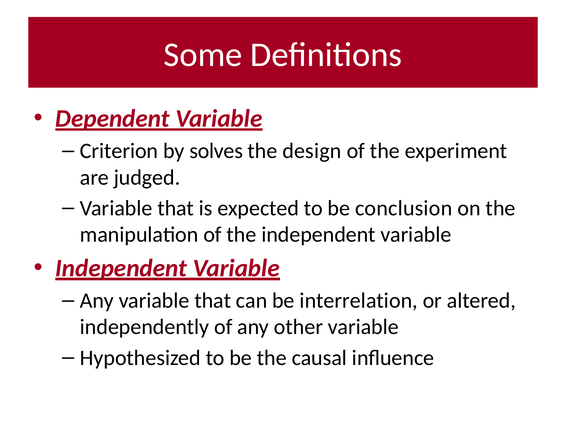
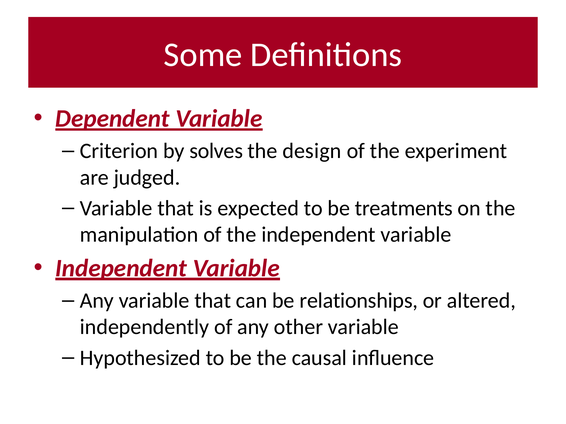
conclusion: conclusion -> treatments (404, 209)
interrelation: interrelation -> relationships (359, 301)
